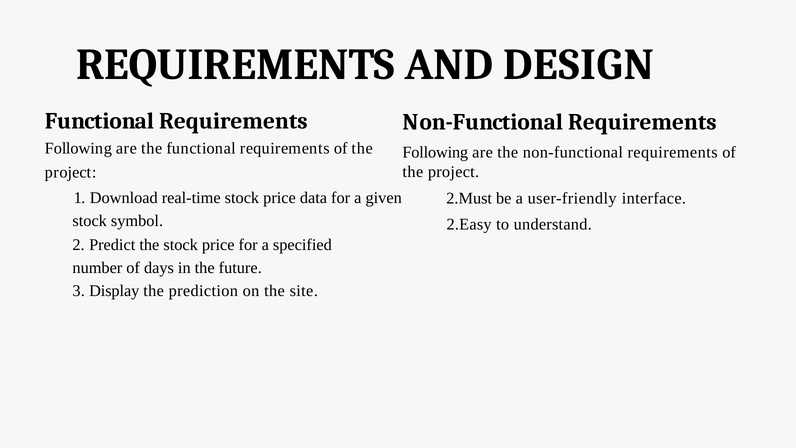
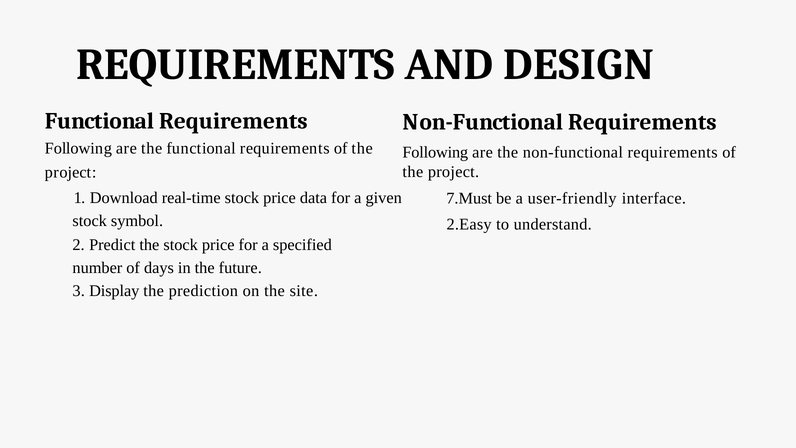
2.Must: 2.Must -> 7.Must (469, 198)
